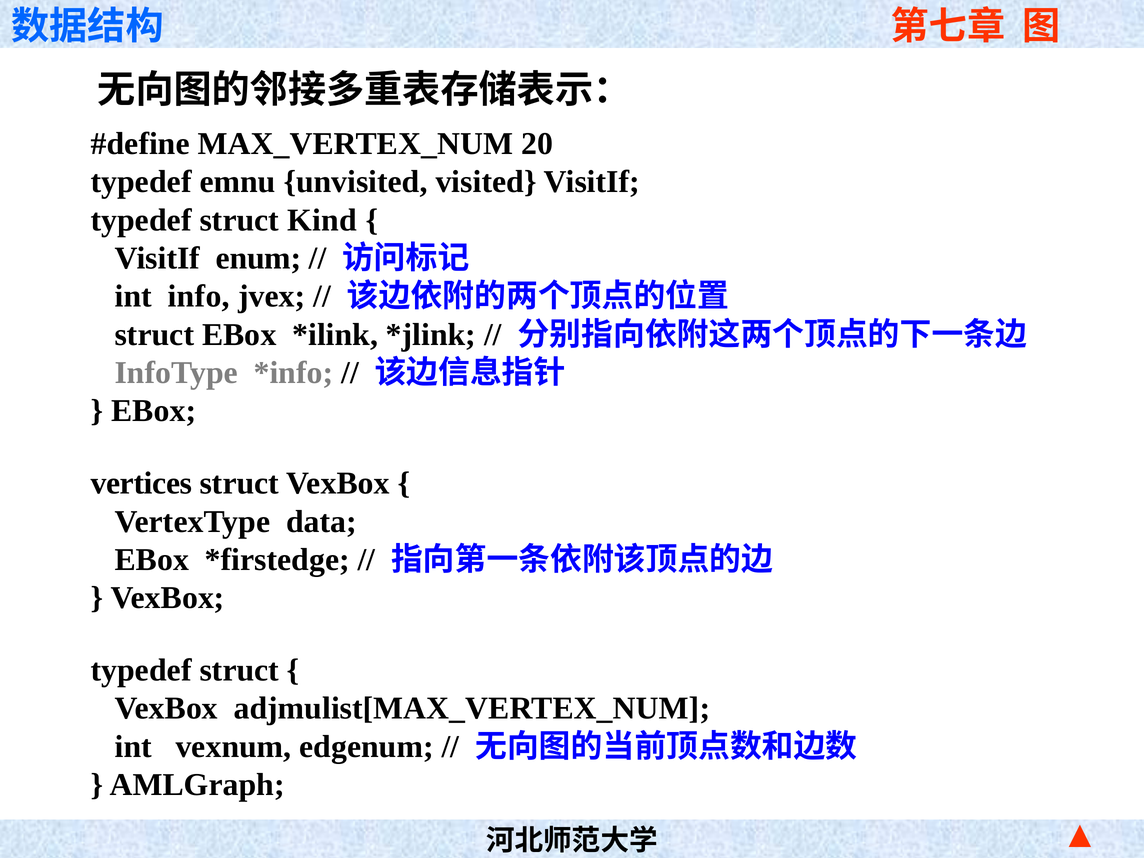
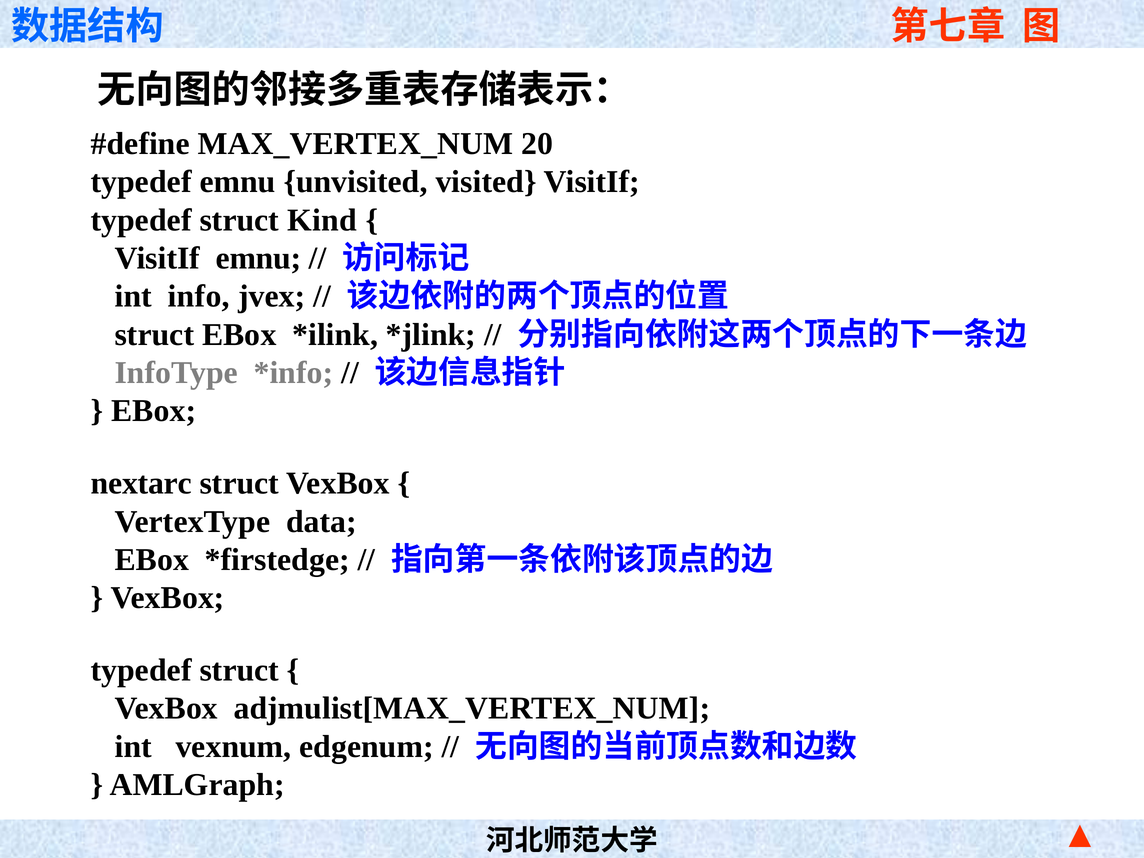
VisitIf enum: enum -> emnu (259, 258)
vertices: vertices -> nextarc (141, 483)
